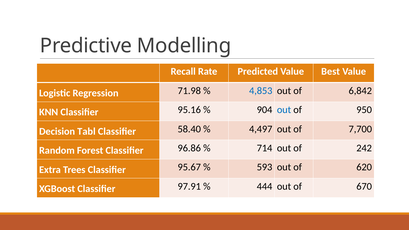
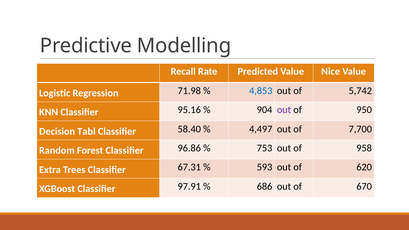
Best: Best -> Nice (331, 72)
6,842: 6,842 -> 5,742 (360, 91)
out colour: blue -> purple (284, 110)
714: 714 -> 753 (265, 148)
242: 242 -> 958 (364, 148)
95.67: 95.67 -> 67.31 (189, 167)
444: 444 -> 686 (265, 186)
